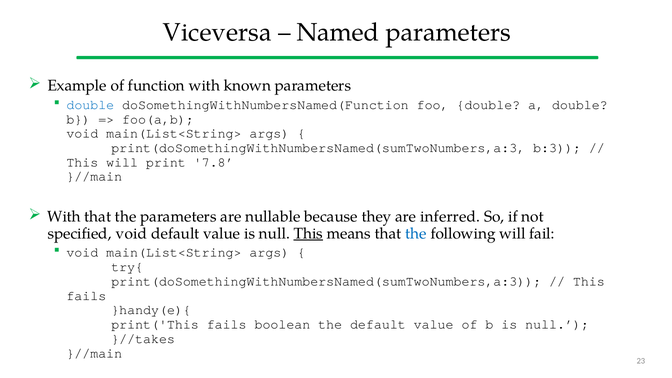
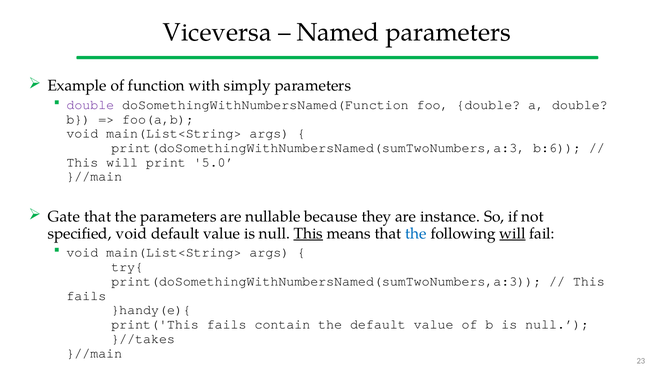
known: known -> simply (247, 86)
double colour: blue -> purple (90, 105)
b:3: b:3 -> b:6 (557, 148)
7.8: 7.8 -> 5.0 (214, 162)
With: With -> Gate (64, 217)
inferred: inferred -> instance (450, 217)
will underline: none -> present (513, 234)
boolean: boolean -> contain (282, 324)
